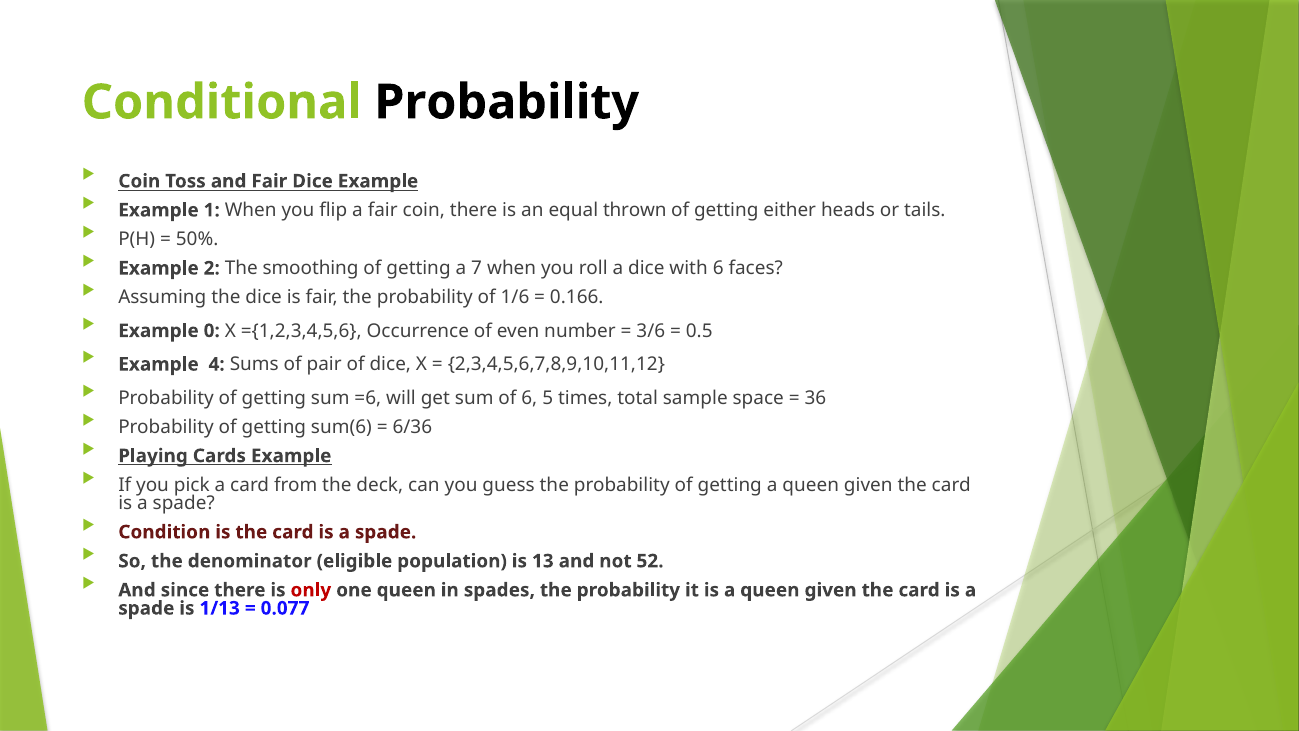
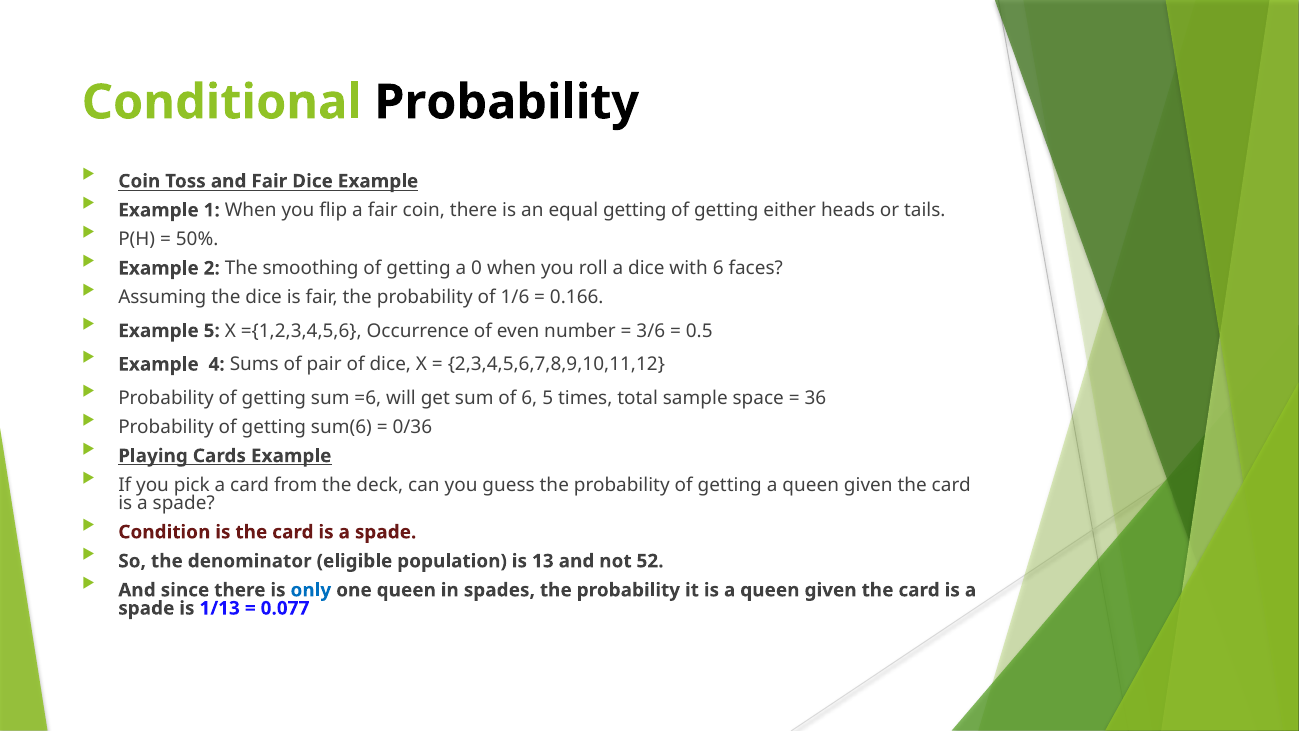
equal thrown: thrown -> getting (635, 210)
7: 7 -> 0 (477, 268)
Example 0: 0 -> 5 (212, 331)
6/36: 6/36 -> 0/36 (412, 427)
only colour: red -> blue (311, 590)
